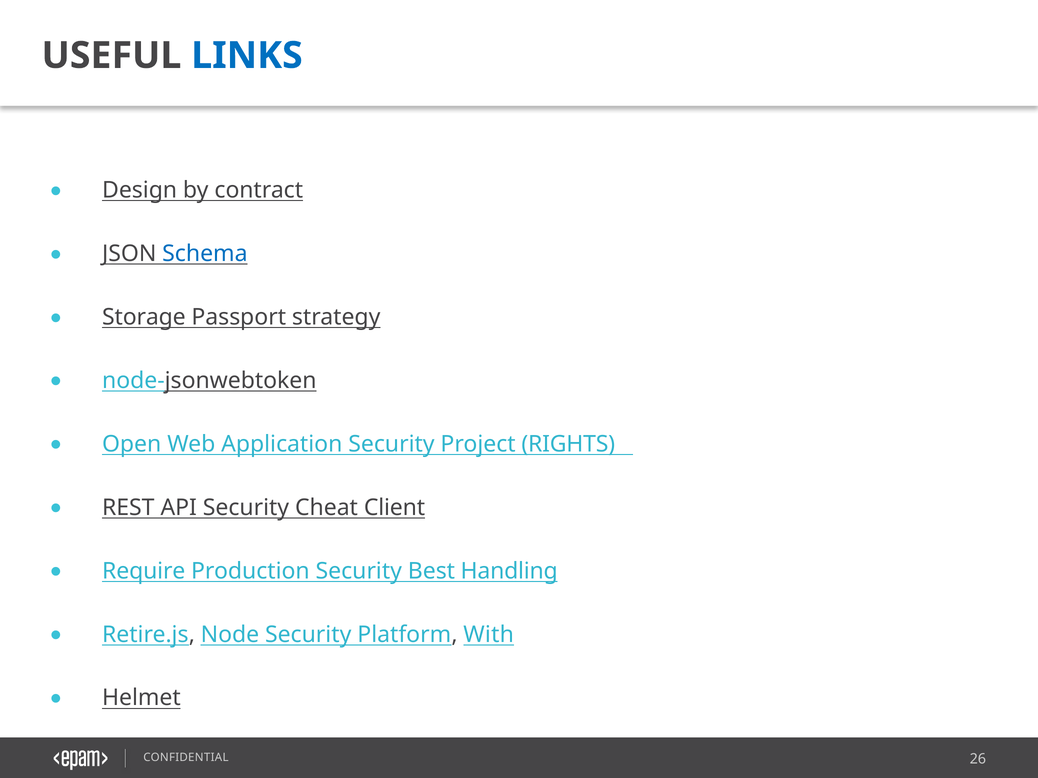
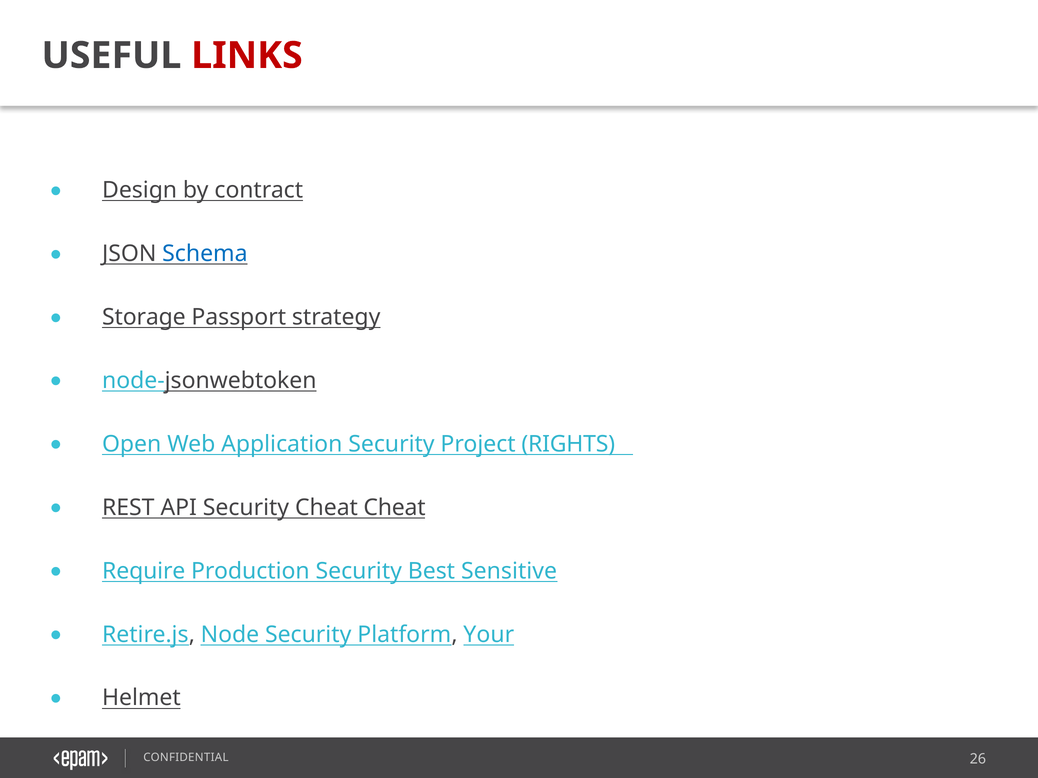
LINKS colour: blue -> red (247, 56)
Cheat Client: Client -> Cheat (395, 508)
Handling: Handling -> Sensitive (509, 571)
With: With -> Your (489, 635)
